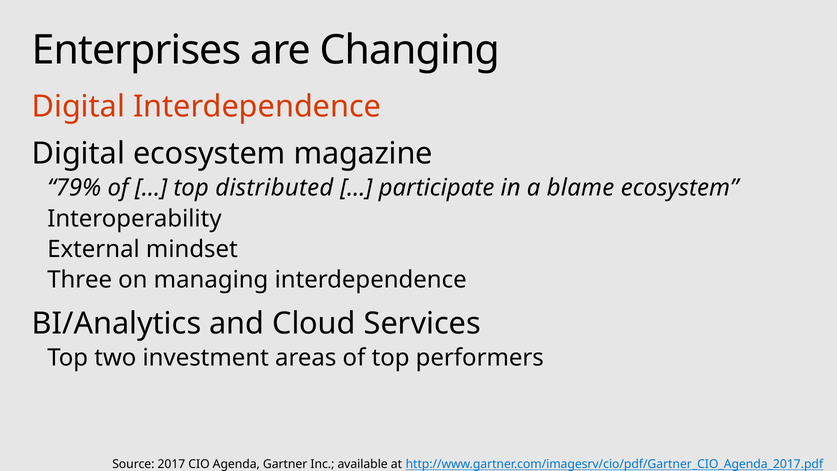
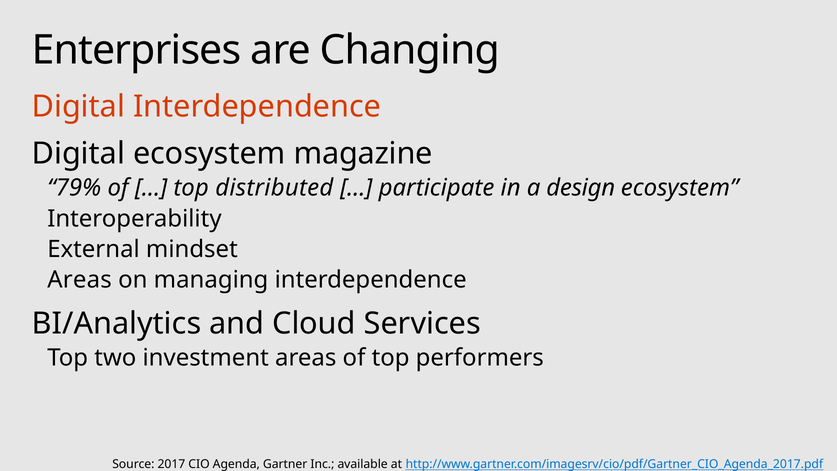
blame: blame -> design (581, 188)
Three: Three -> Areas (80, 280)
